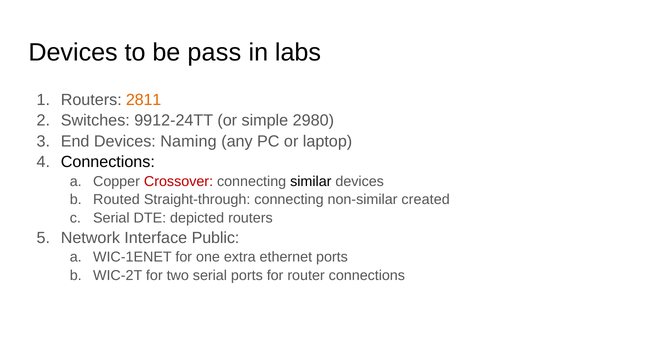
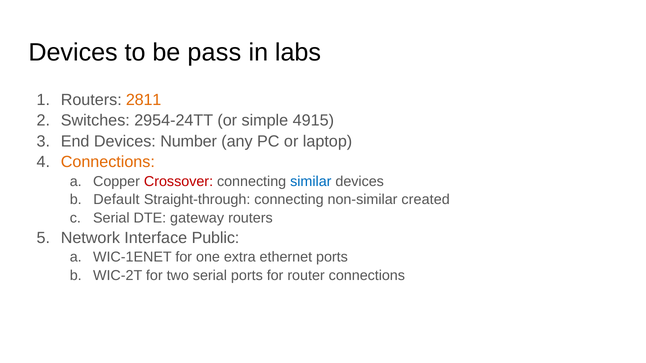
9912-24TT: 9912-24TT -> 2954-24TT (174, 121)
2980: 2980 -> 4915 (313, 121)
Naming: Naming -> Number (189, 141)
Connections colour: black -> orange (108, 162)
similar colour: black -> blue (311, 182)
Routed: Routed -> Default (116, 200)
depicted: depicted -> gateway (197, 218)
